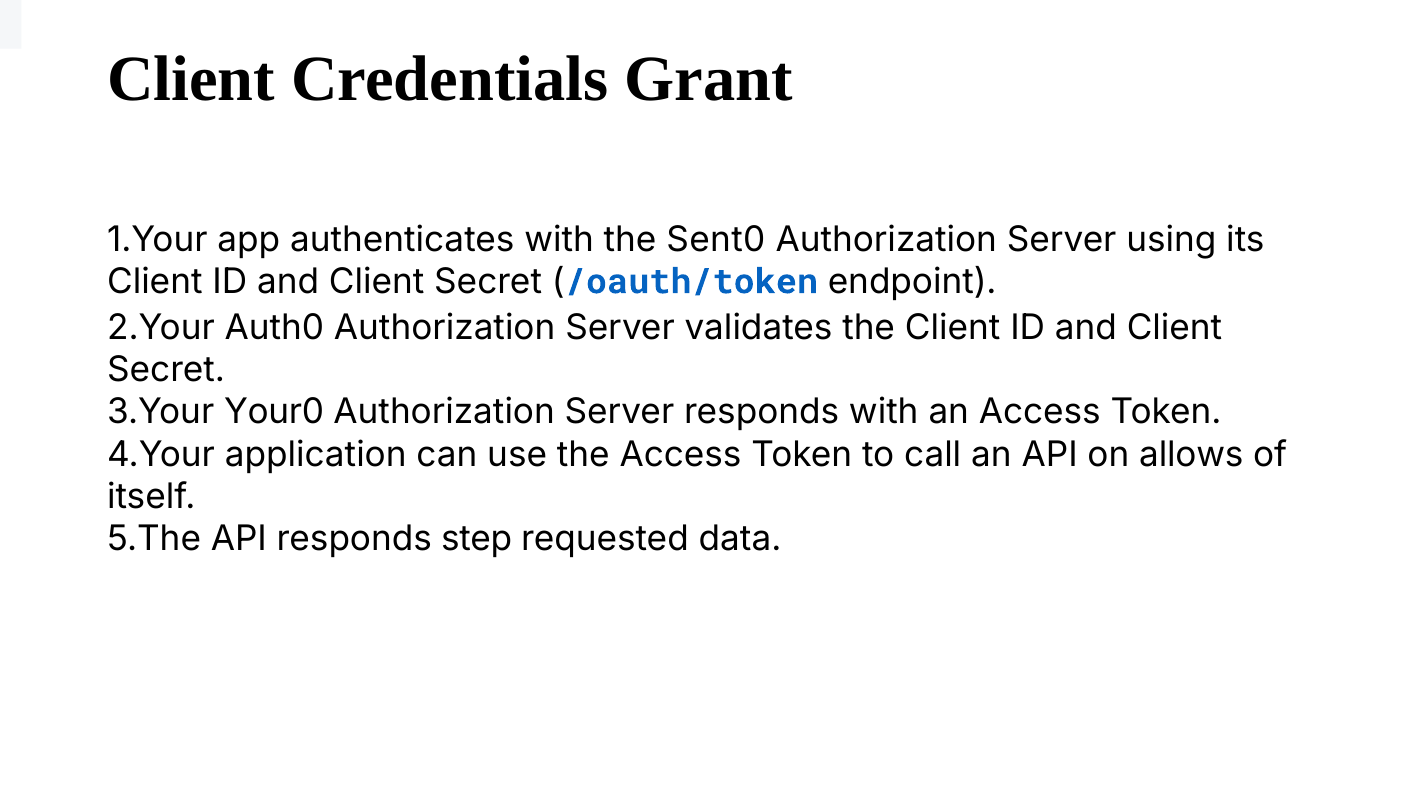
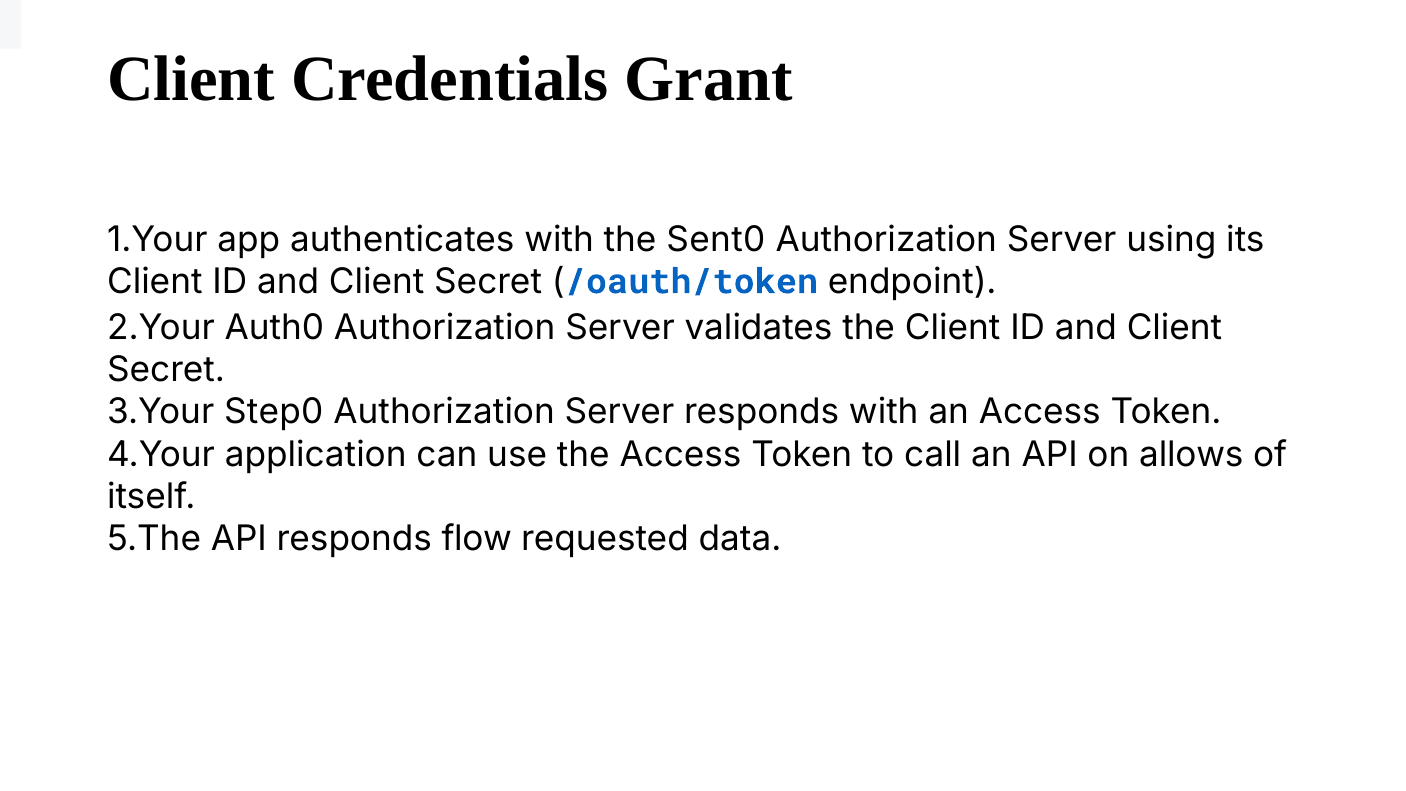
Your0: Your0 -> Step0 (274, 412)
step: step -> flow (477, 539)
